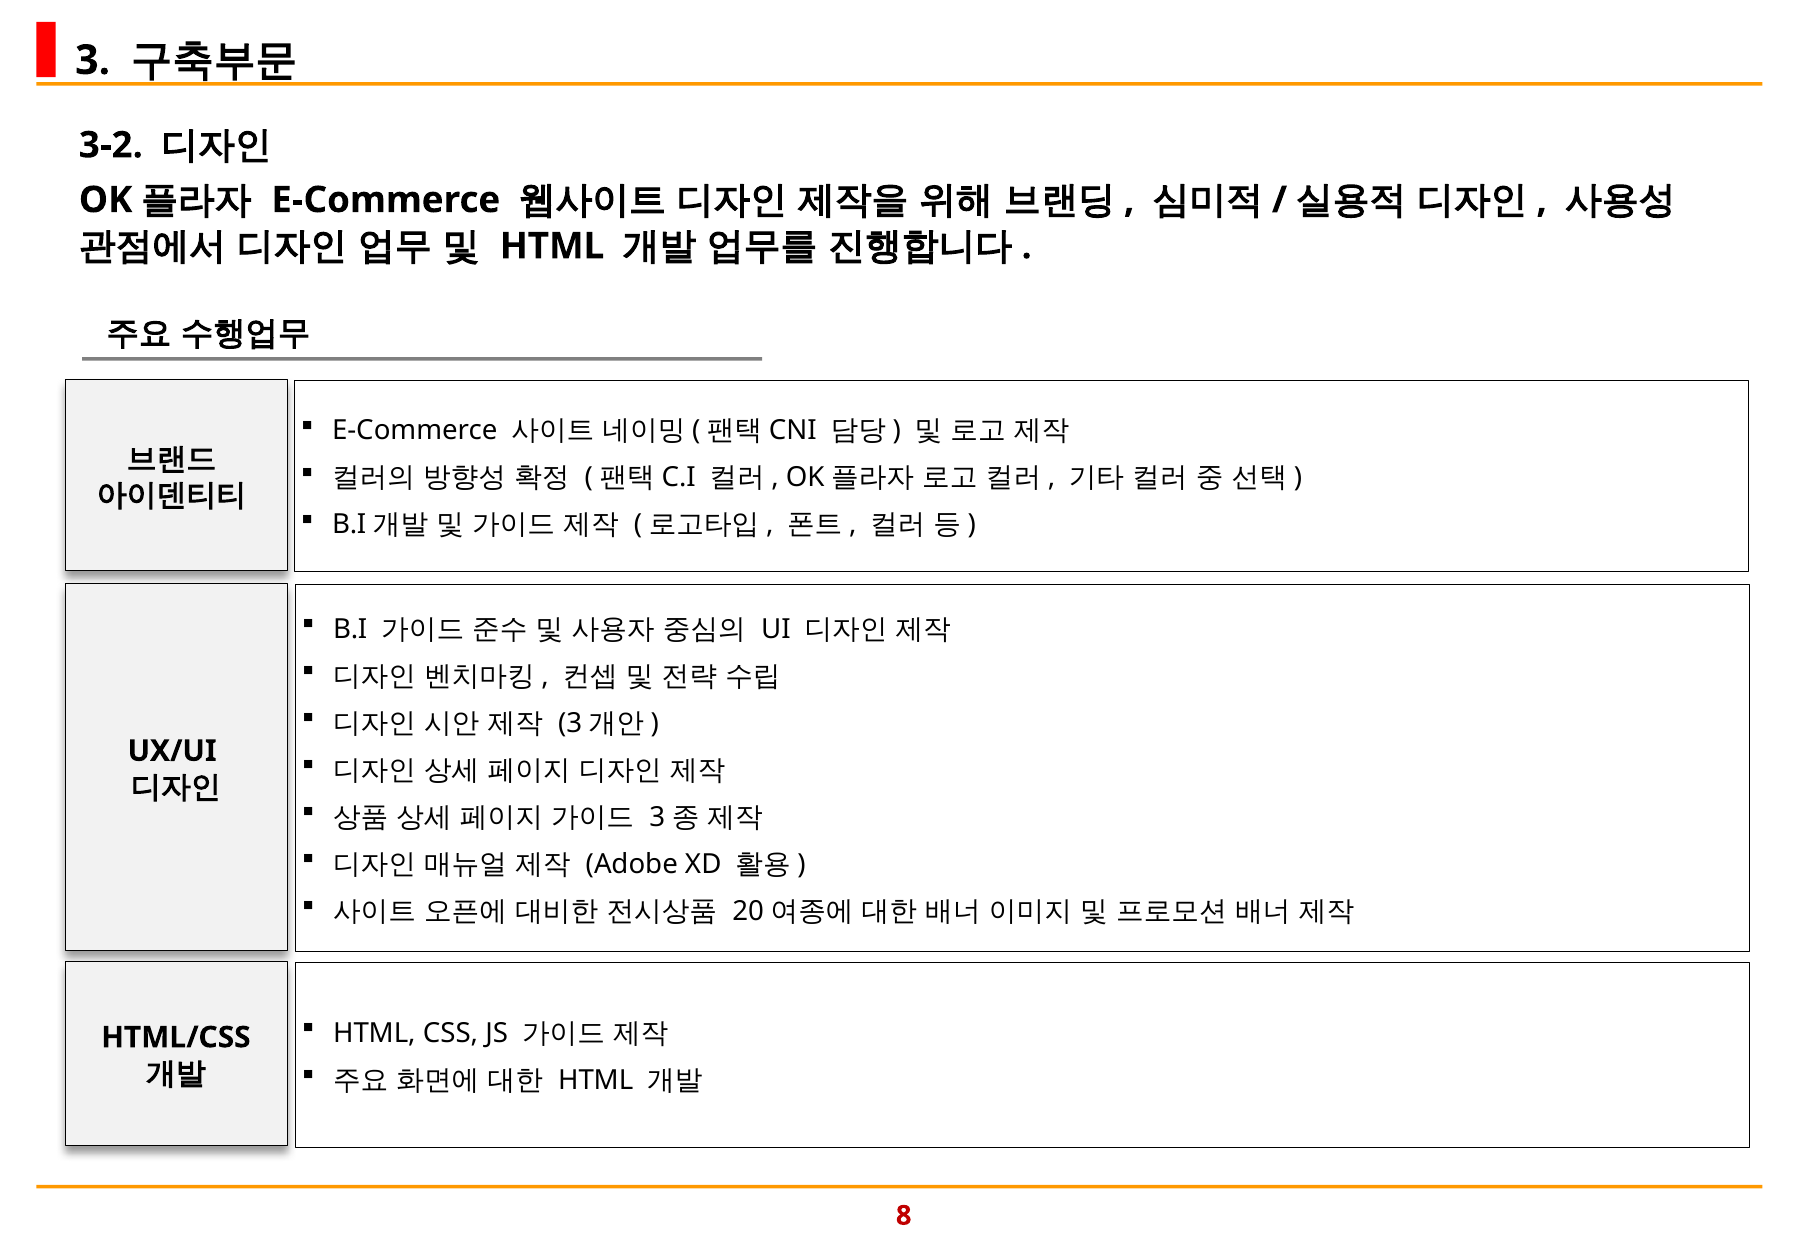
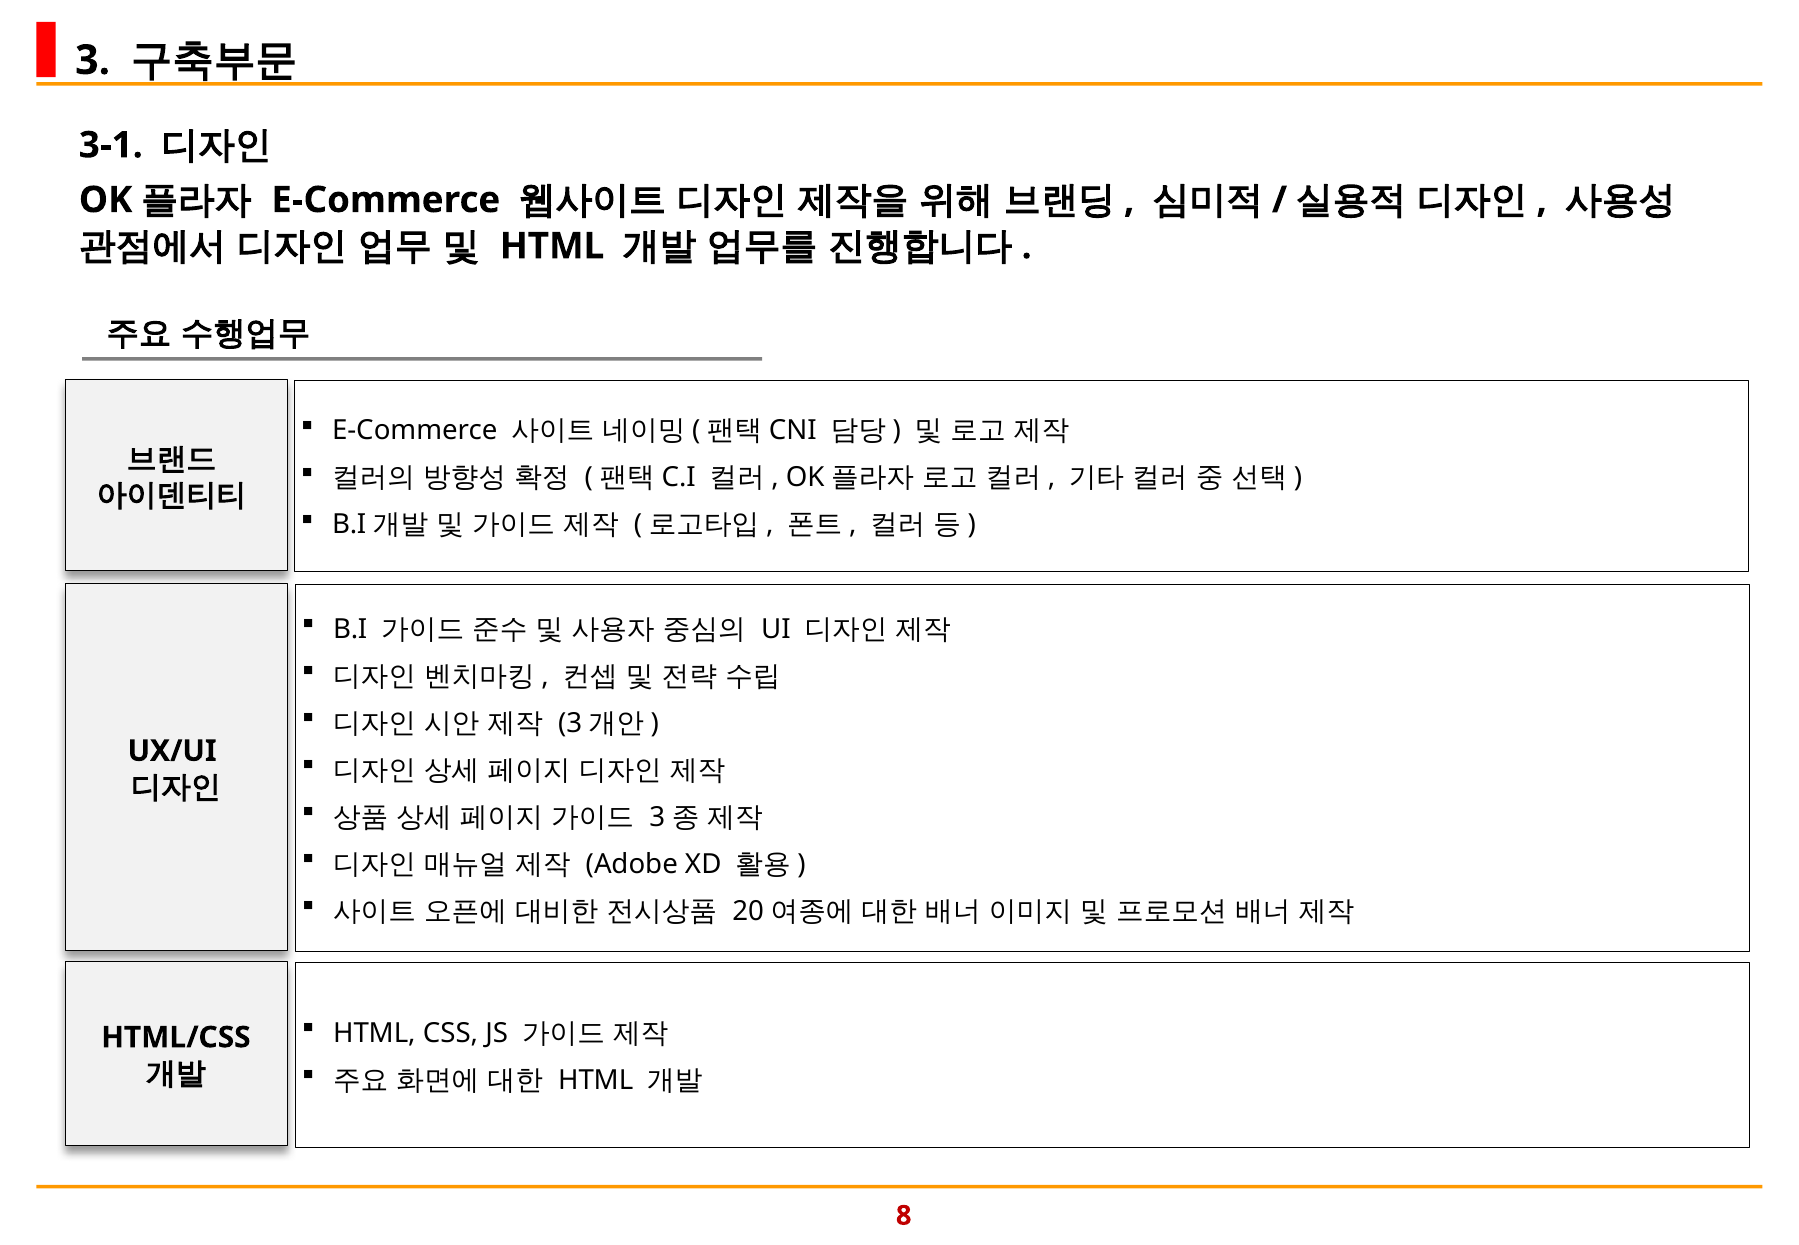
3-2: 3-2 -> 3-1 (111, 145)
